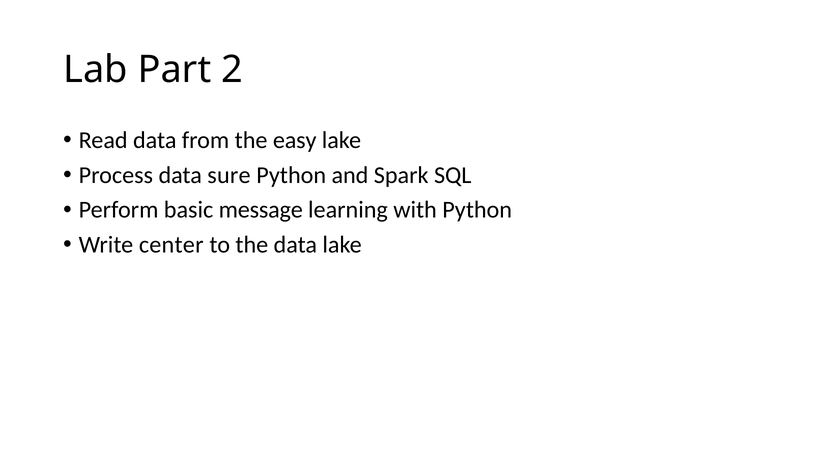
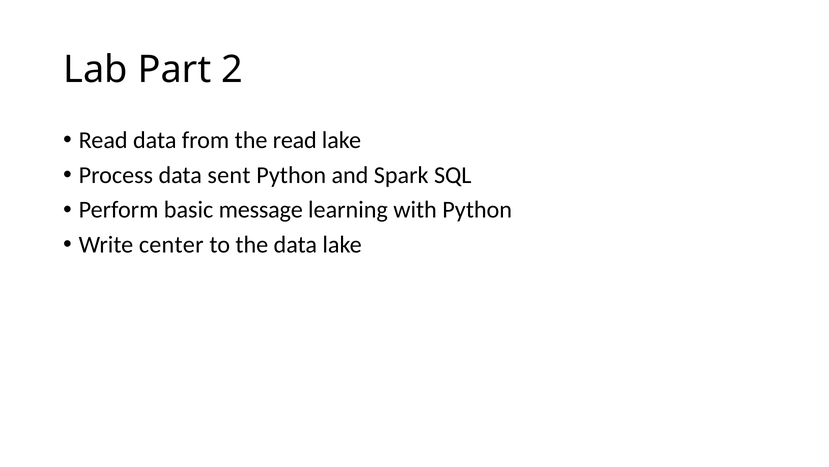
the easy: easy -> read (295, 140)
sure: sure -> sent (229, 175)
